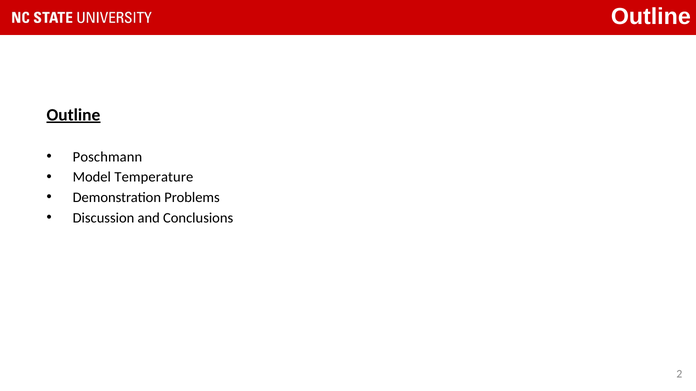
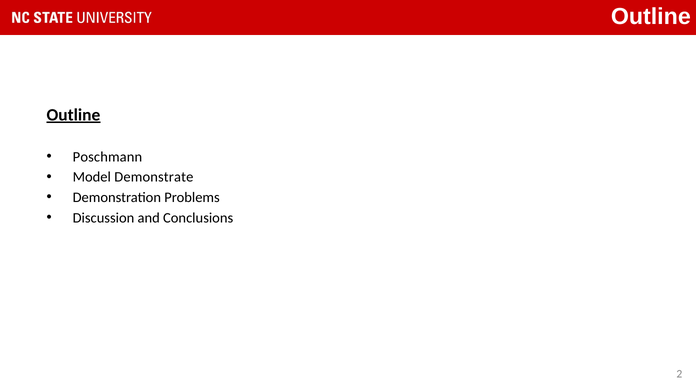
Temperature: Temperature -> Demonstrate (154, 177)
